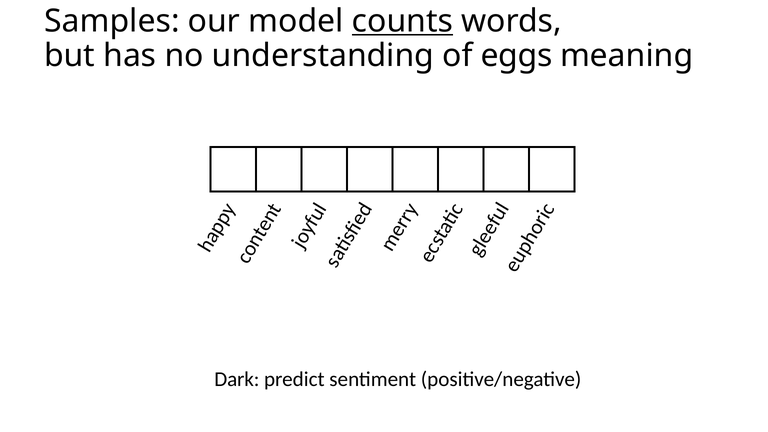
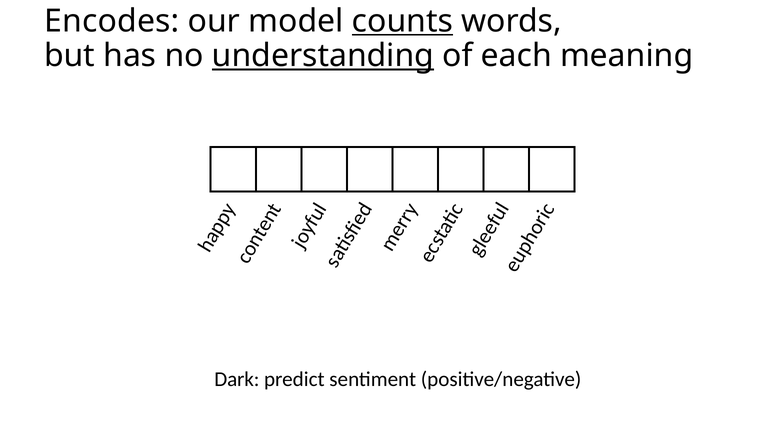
Samples: Samples -> Encodes (112, 21)
understanding underline: none -> present (323, 56)
eggs: eggs -> each (516, 56)
